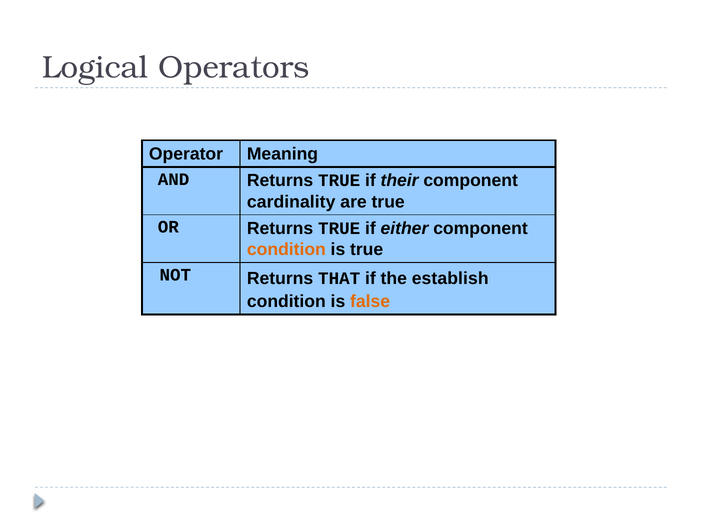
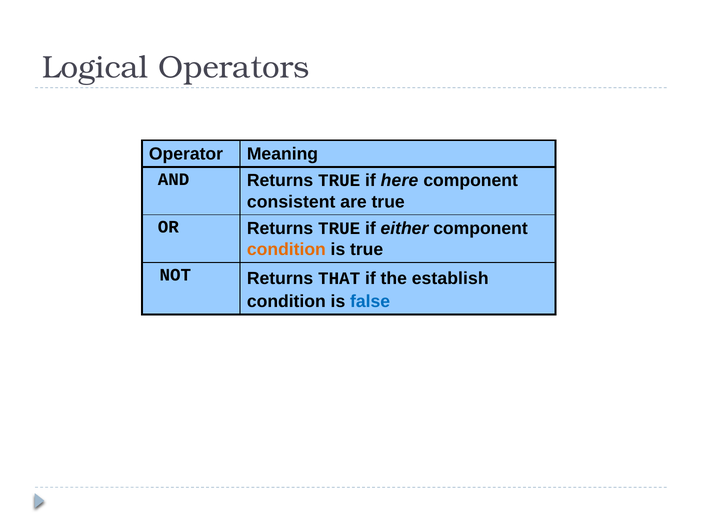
their: their -> here (399, 181)
cardinality: cardinality -> consistent (291, 202)
false colour: orange -> blue (370, 302)
